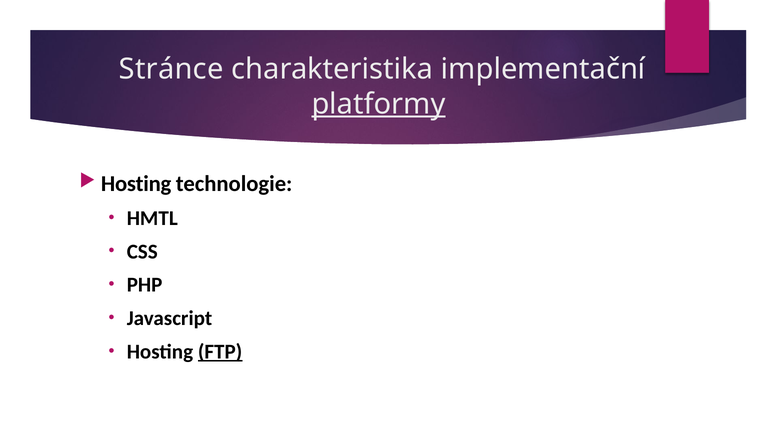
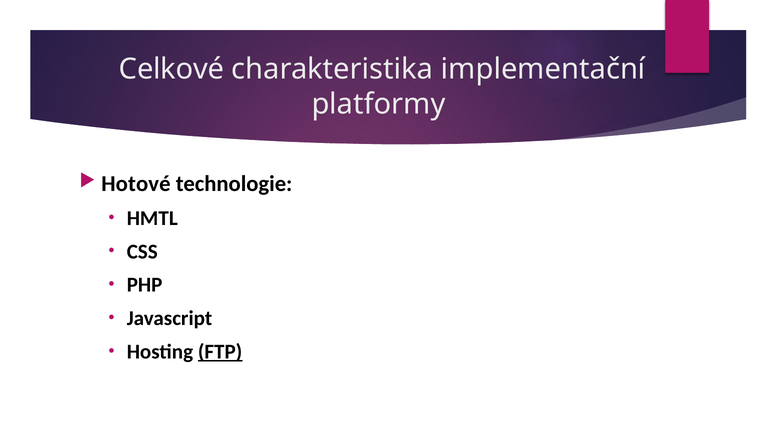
Stránce: Stránce -> Celkové (171, 69)
platformy underline: present -> none (379, 104)
Hosting: Hosting -> Hotové (136, 184)
